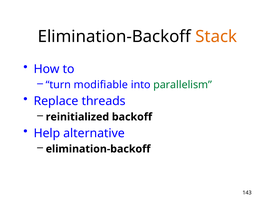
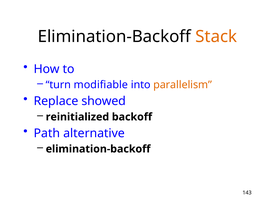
parallelism colour: green -> orange (183, 85)
threads: threads -> showed (104, 101)
Help: Help -> Path (47, 133)
